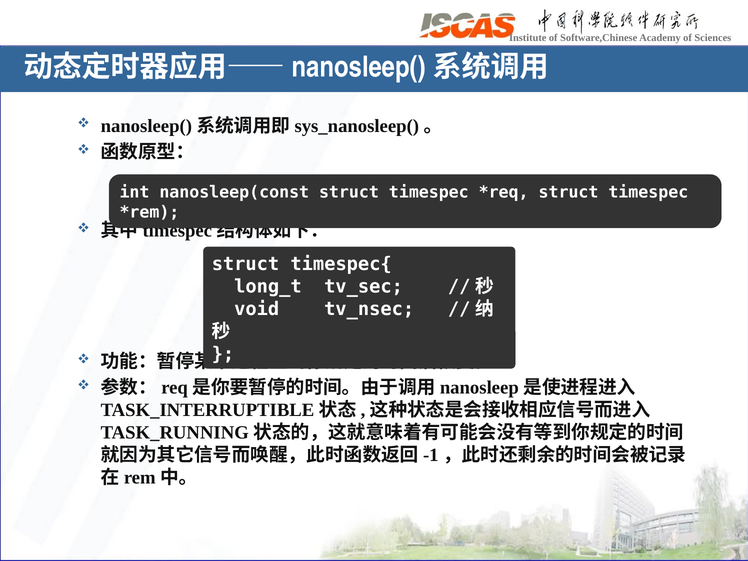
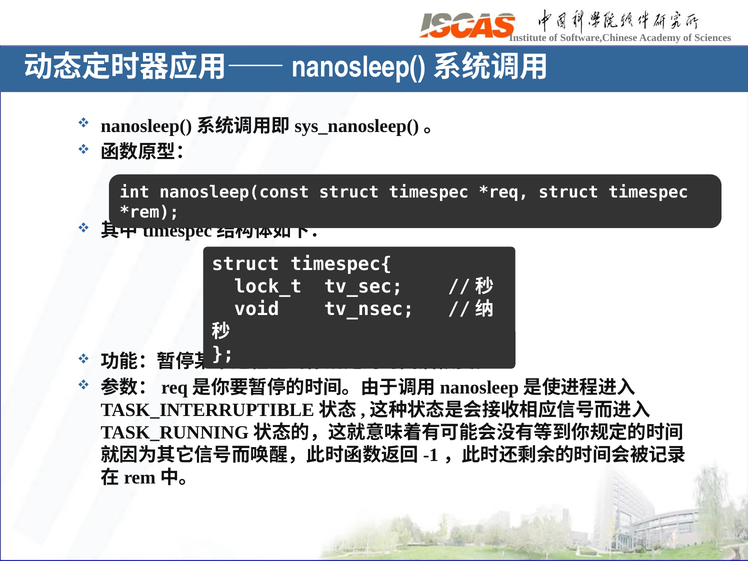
long_t: long_t -> lock_t (268, 287)
